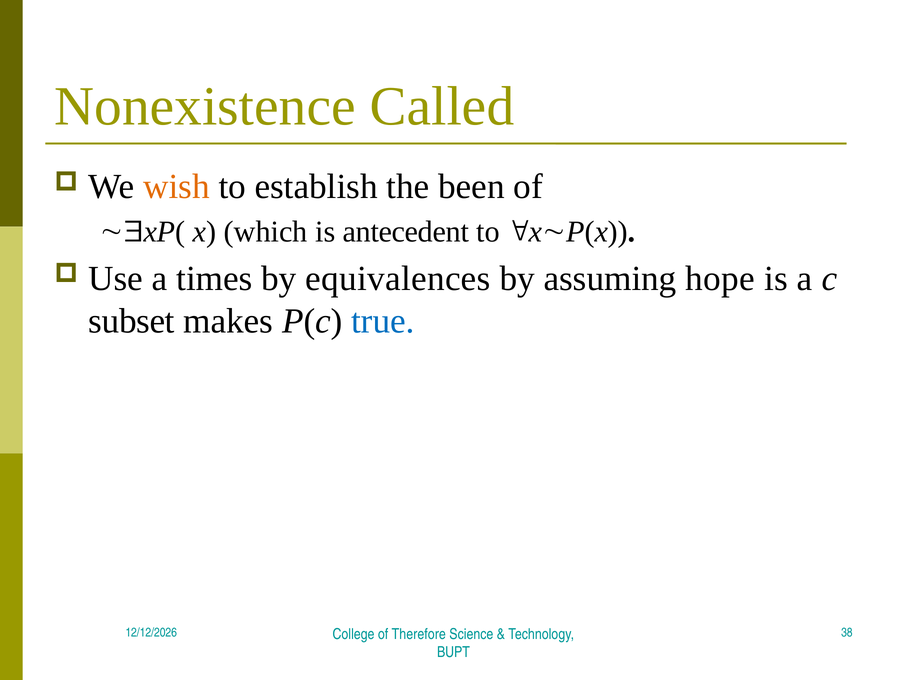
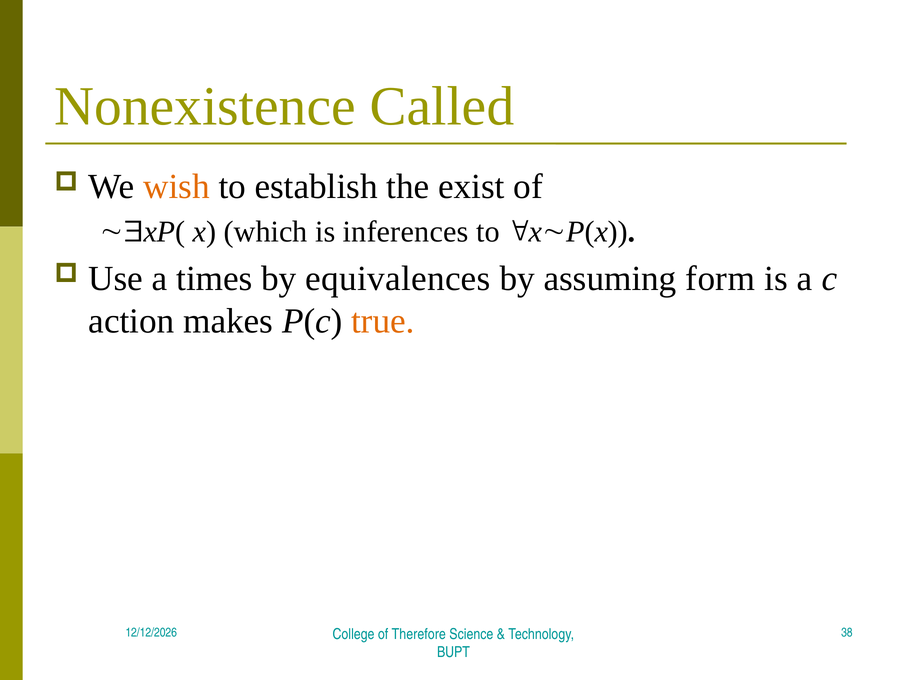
been: been -> exist (471, 187)
antecedent: antecedent -> inferences (406, 232)
hope: hope -> form (720, 279)
subset: subset -> action (131, 321)
true colour: blue -> orange (383, 321)
